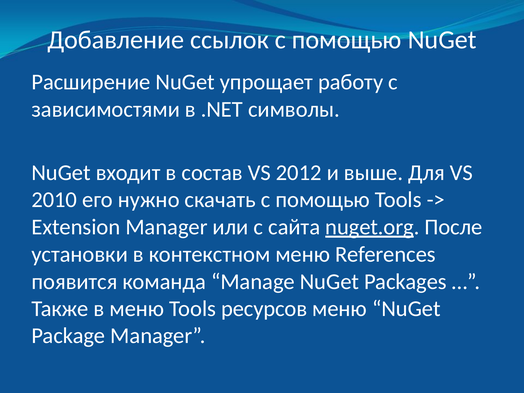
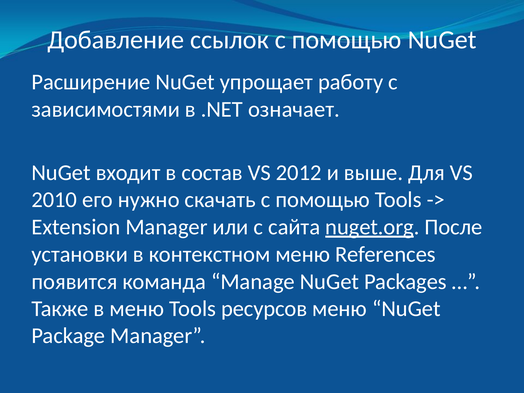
символы: символы -> означает (294, 109)
